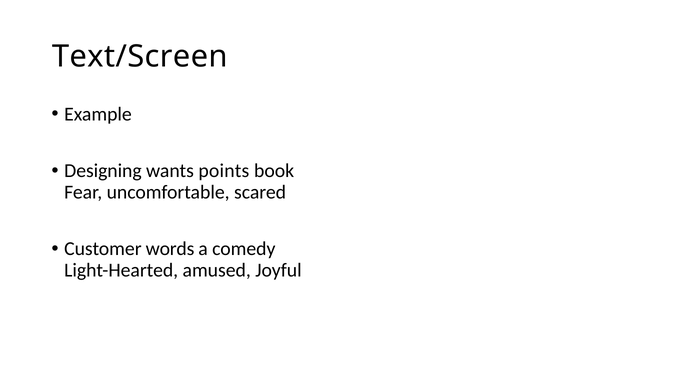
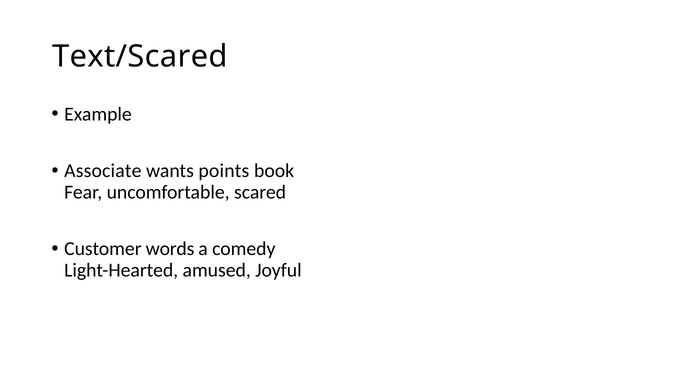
Text/Screen: Text/Screen -> Text/Scared (140, 57)
Designing: Designing -> Associate (103, 171)
